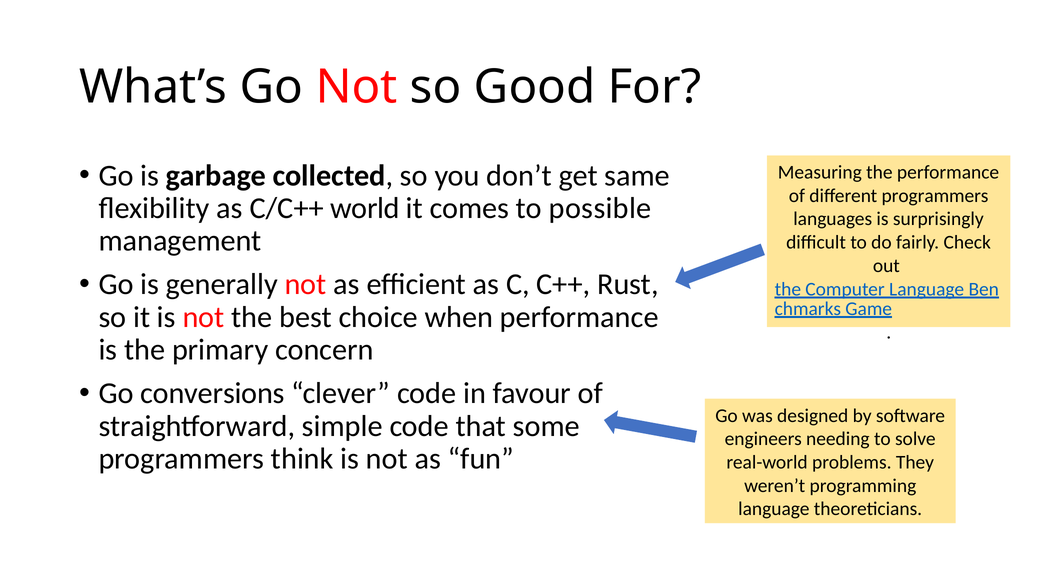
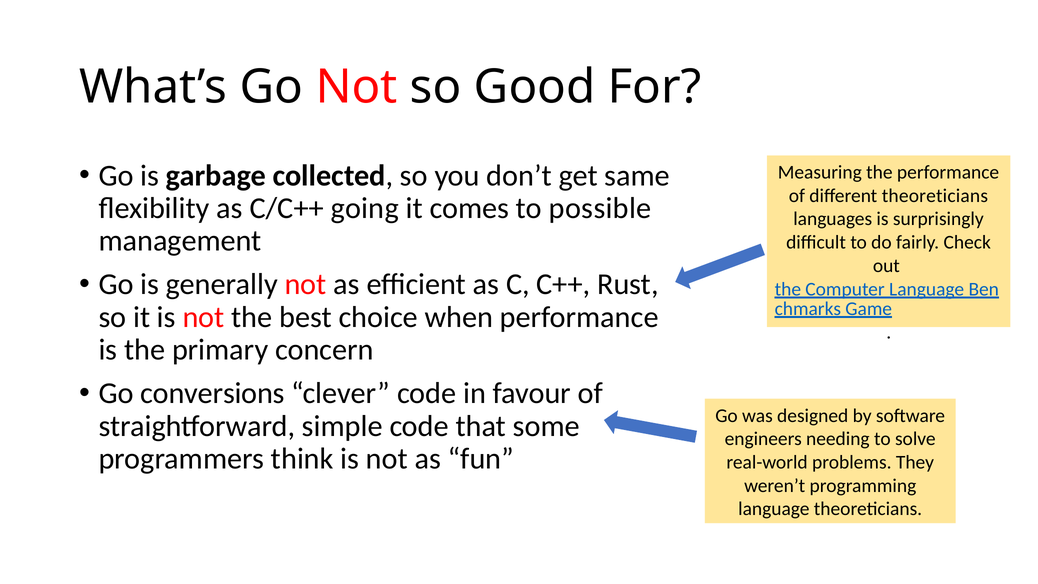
different programmers: programmers -> theoreticians (935, 196)
world: world -> going (365, 208)
